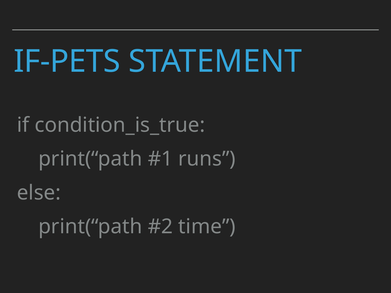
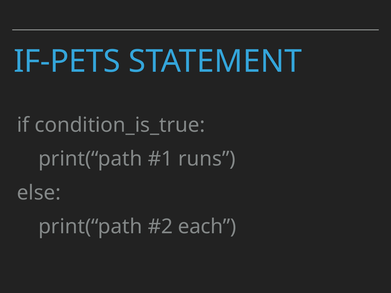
time: time -> each (207, 227)
